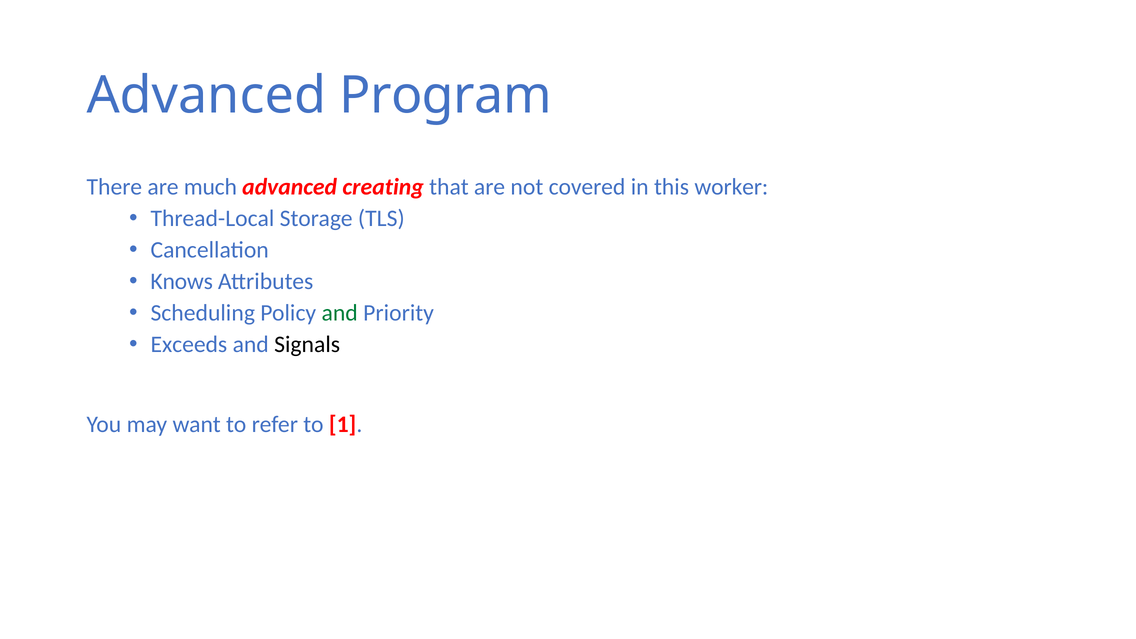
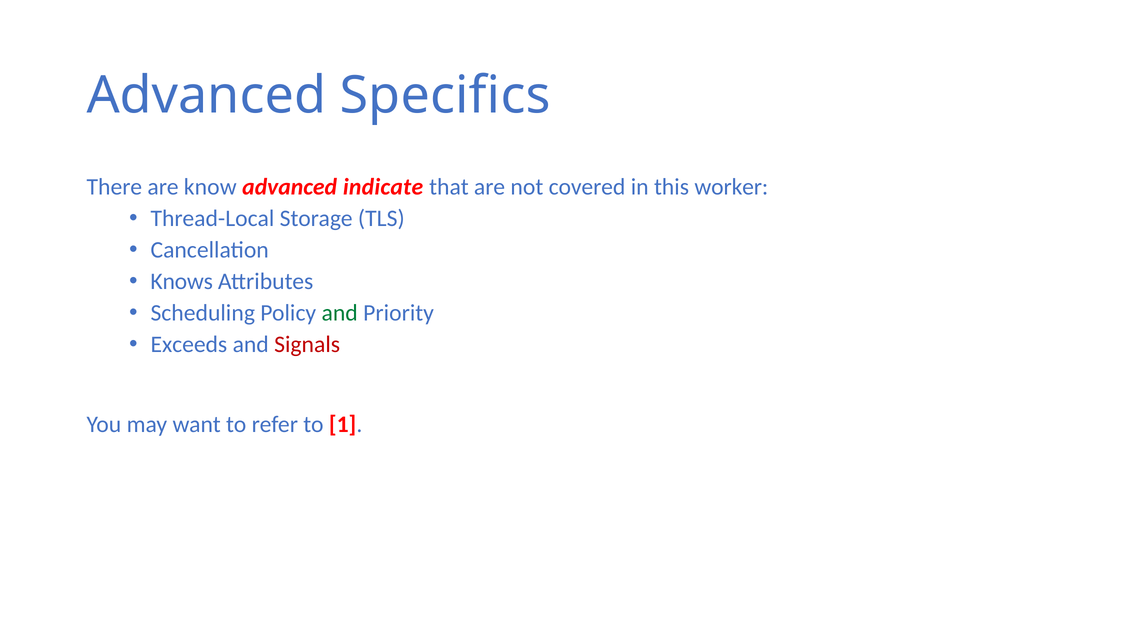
Program: Program -> Specifics (445, 95)
much: much -> know (210, 187)
creating: creating -> indicate (383, 187)
Signals colour: black -> red (307, 345)
